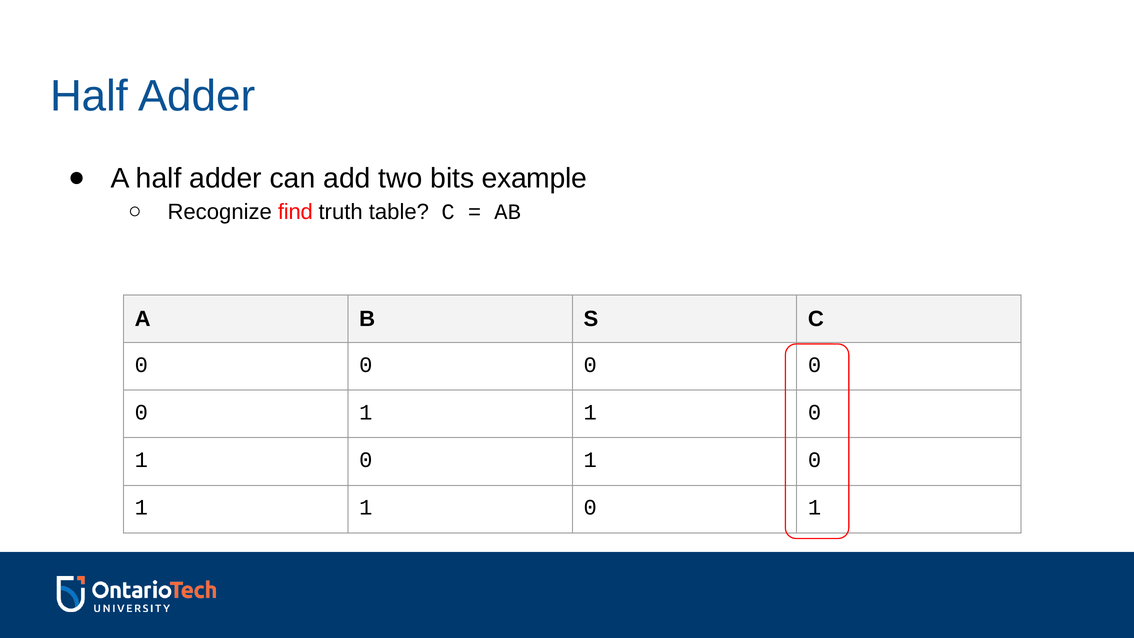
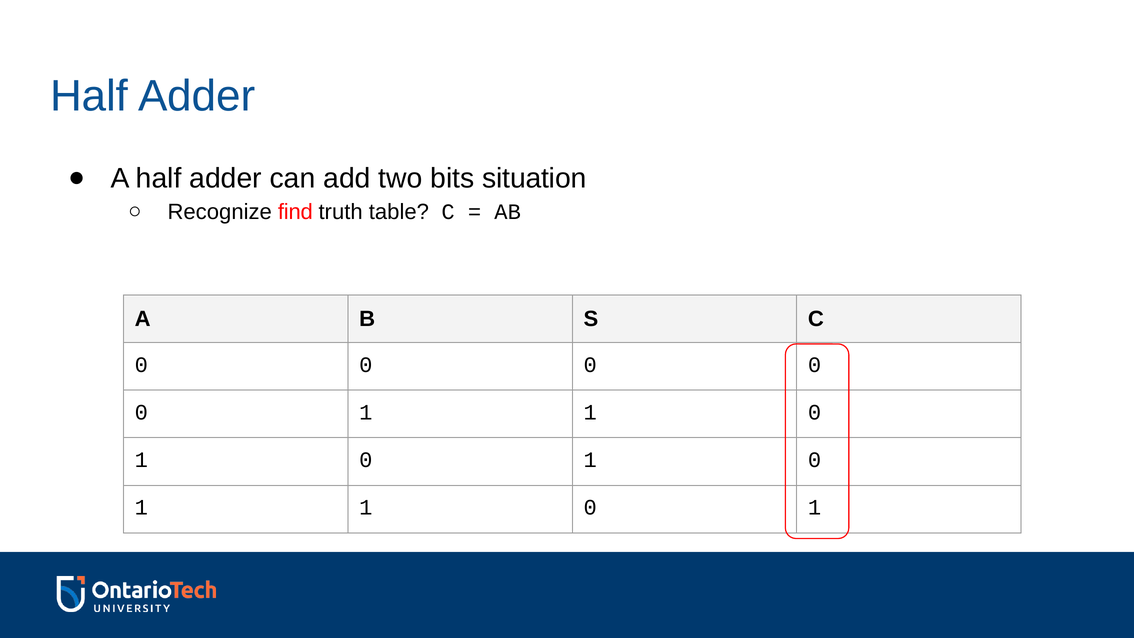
example: example -> situation (534, 178)
